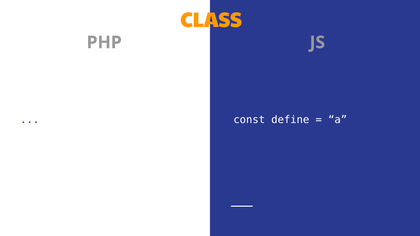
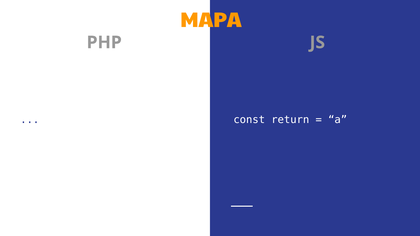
CLASS: CLASS -> MAPA (211, 20)
define: define -> return (290, 120)
